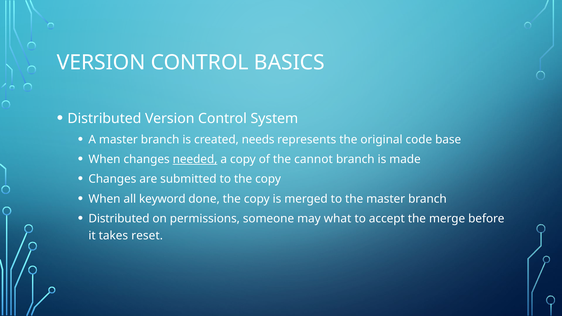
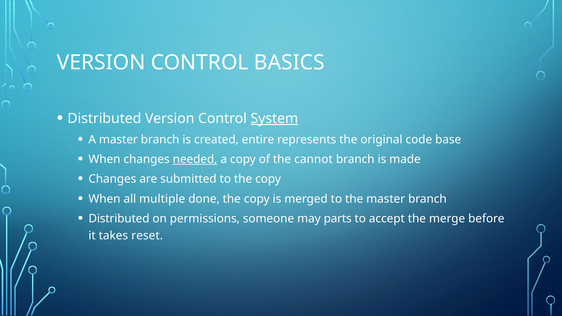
System underline: none -> present (274, 119)
needs: needs -> entire (258, 140)
keyword: keyword -> multiple (162, 199)
what: what -> parts (338, 219)
